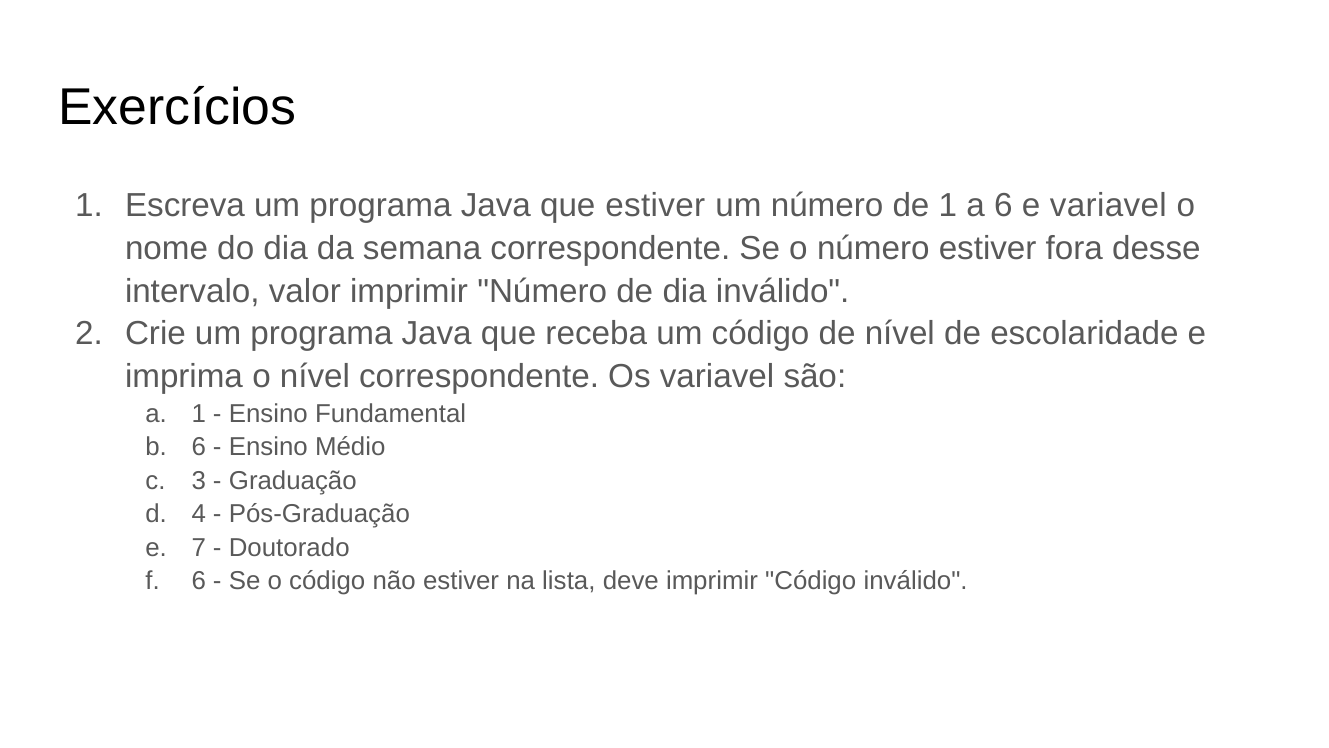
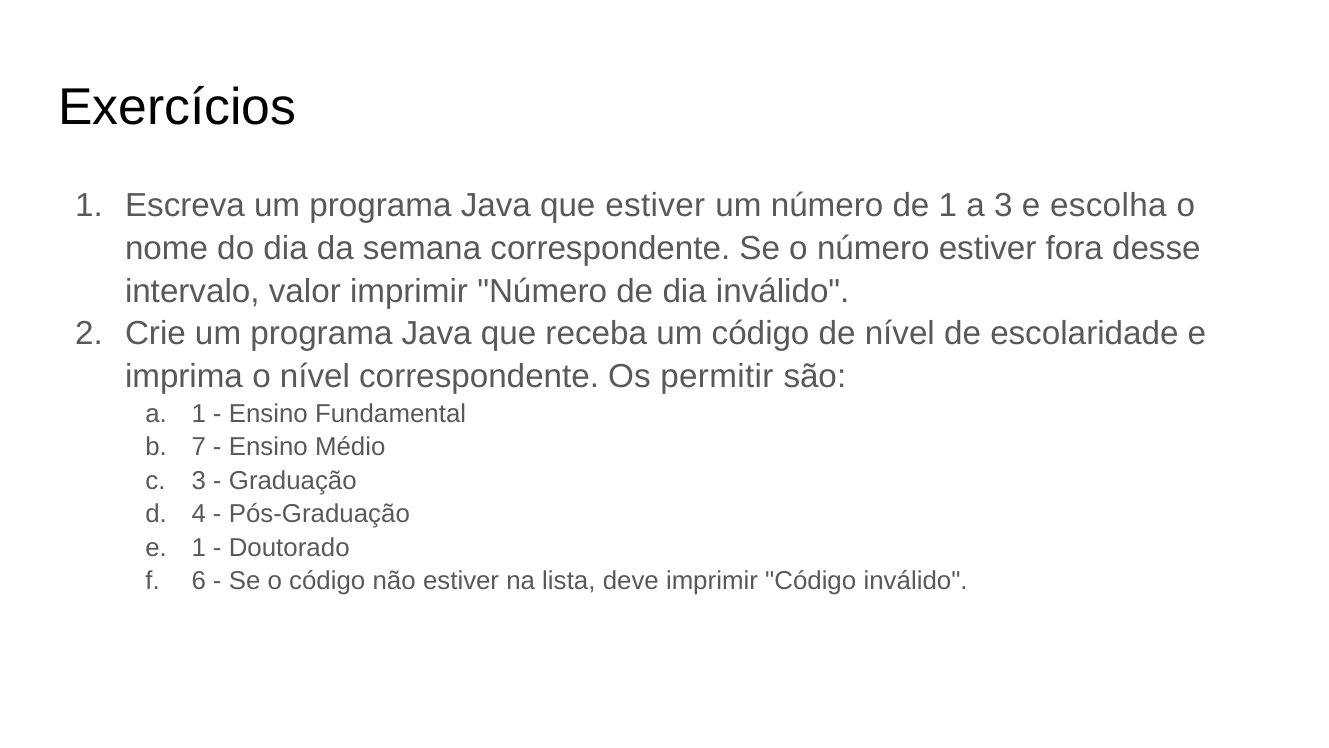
a 6: 6 -> 3 (1003, 205)
e variavel: variavel -> escolha (1108, 205)
Os variavel: variavel -> permitir (717, 376)
6: 6 -> 7 (199, 447)
e 7: 7 -> 1 (199, 547)
